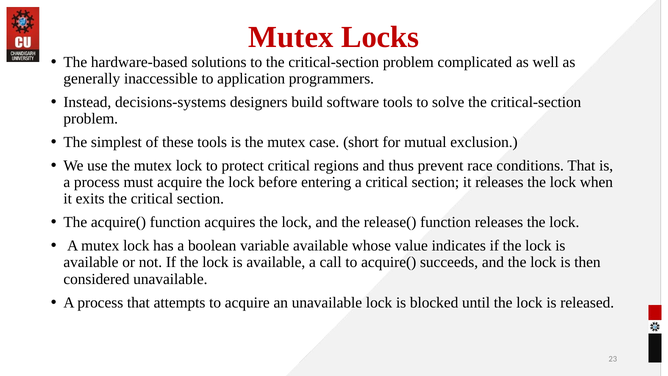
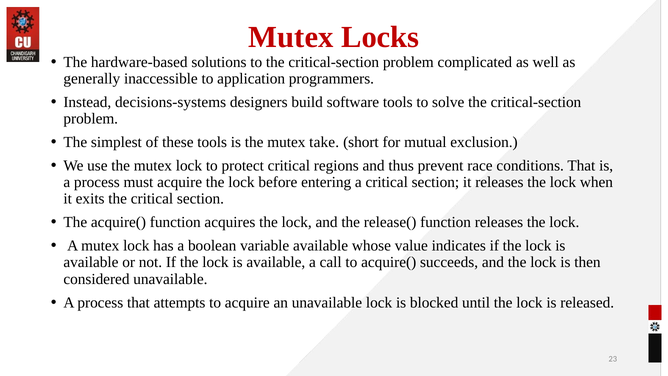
case: case -> take (324, 142)
